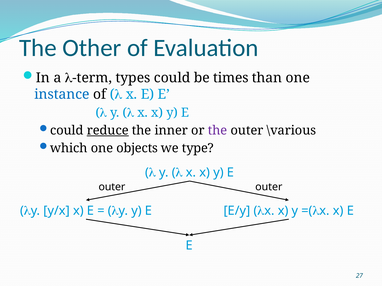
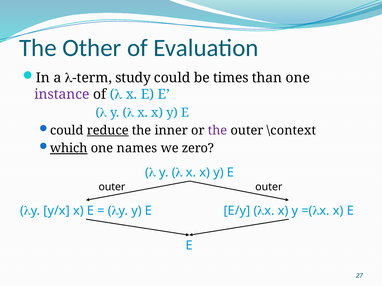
types: types -> study (133, 78)
instance colour: blue -> purple (62, 95)
\various: \various -> \context (291, 131)
which underline: none -> present (69, 149)
objects: objects -> names (137, 149)
type: type -> zero (198, 149)
